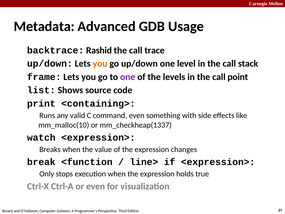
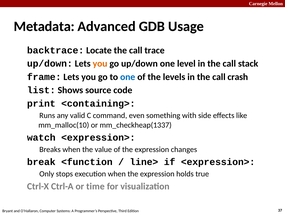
Rashid: Rashid -> Locate (99, 50)
one colour: purple -> blue (128, 77)
point: point -> crash (238, 77)
or even: even -> time (95, 186)
